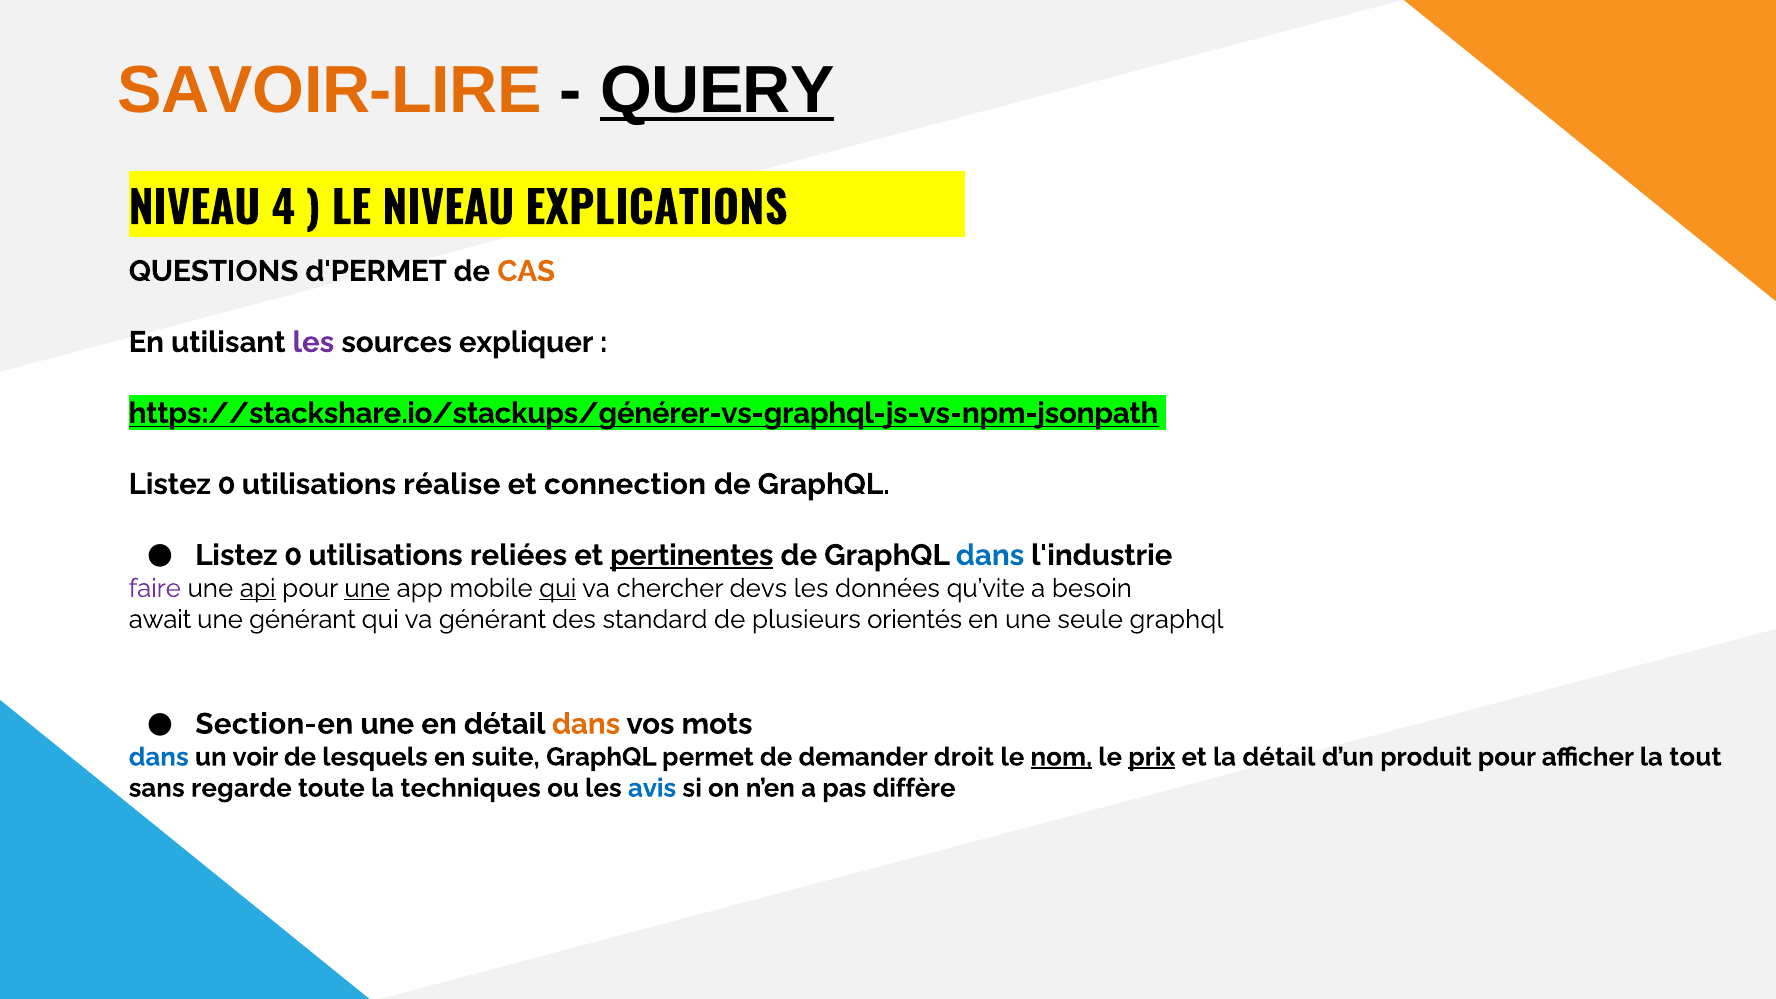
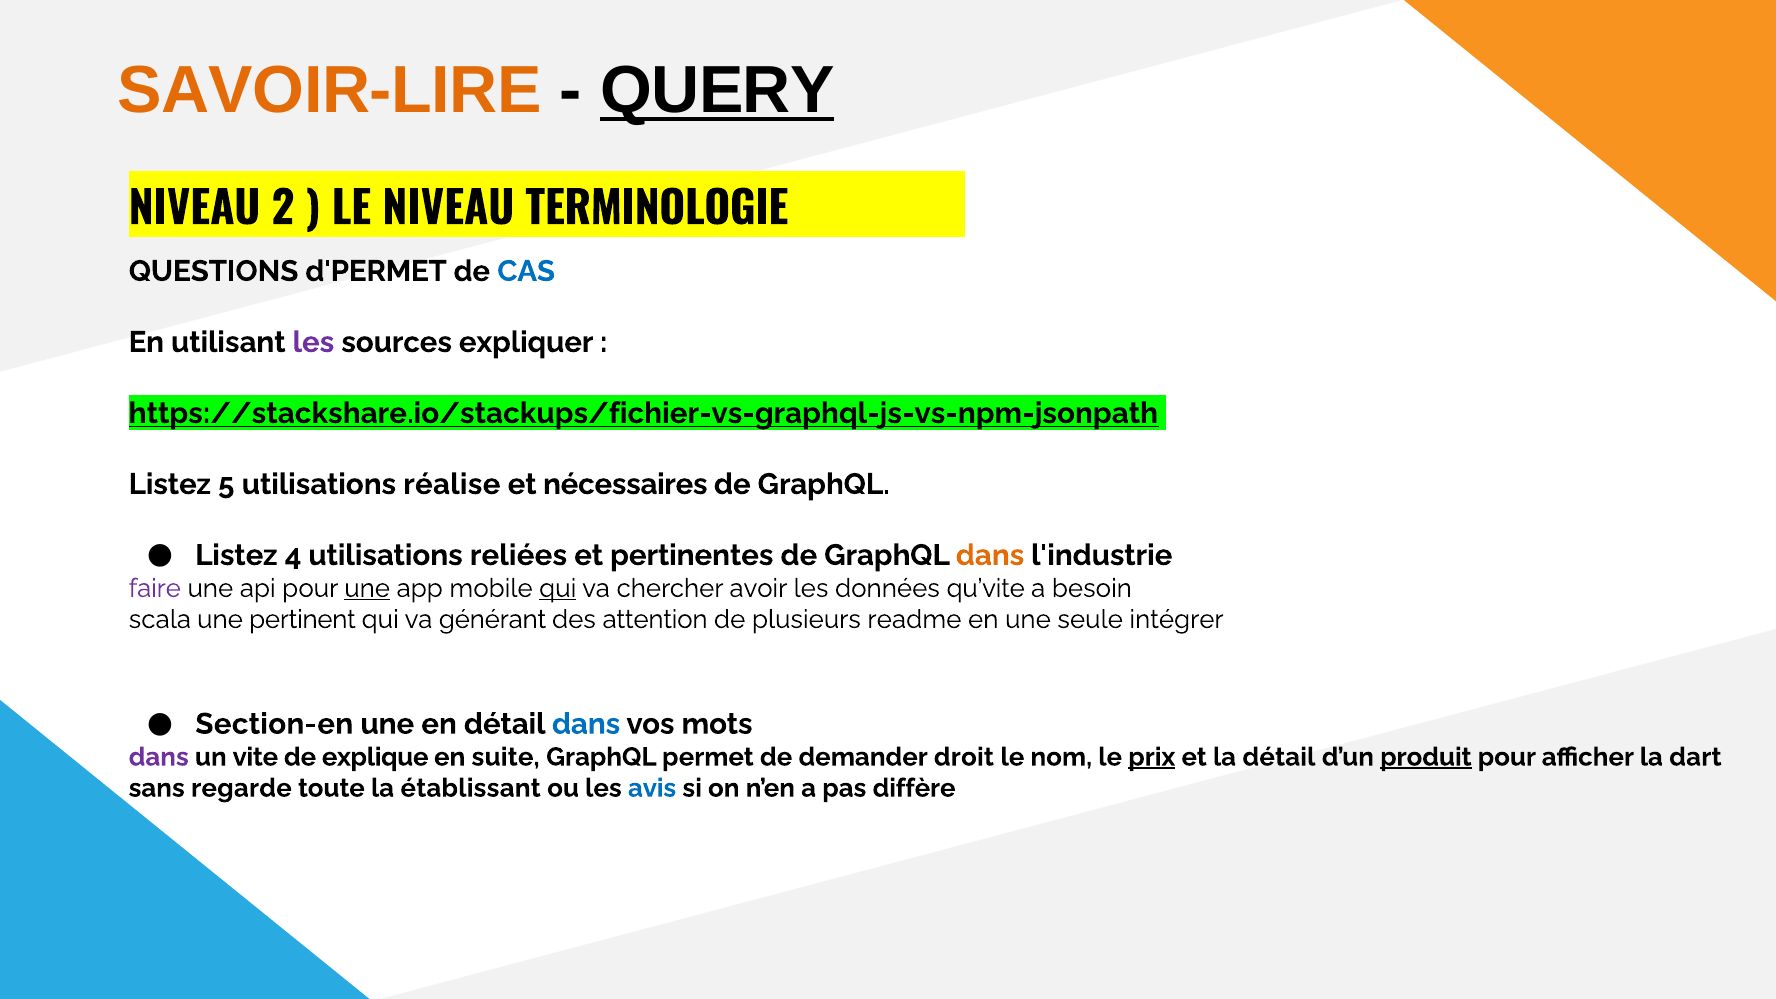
4: 4 -> 2 (283, 209)
EXPLICATIONS: EXPLICATIONS -> TERMINOLOGIE (657, 209)
CAS colour: orange -> blue (526, 271)
https://stackshare.io/stackups/générer-vs-graphql-js-vs-npm-jsonpath: https://stackshare.io/stackups/générer-vs-graphql-js-vs-npm-jsonpath -> https://stackshare.io/stackups/fichier-vs-graphql-js-vs-npm-jsonpath (643, 413)
0: 0 -> 5 (226, 484)
connection: connection -> nécessaires (625, 484)
0: 0 -> 4 (293, 555)
pertinentes underline: present -> none (692, 555)
dans colour: blue -> orange (990, 555)
api underline: present -> none (258, 588)
devs: devs -> avoir (758, 588)
await: await -> scala (160, 619)
une générant: générant -> pertinent (302, 619)
standard: standard -> attention (655, 619)
orientés: orientés -> readme (914, 619)
seule graphql: graphql -> intégrer (1176, 619)
dans colour: orange -> blue (586, 724)
dans colour: blue -> purple (159, 757)
voir: voir -> vite (255, 757)
lesquels: lesquels -> explique (375, 757)
nom underline: present -> none (1061, 757)
produit underline: none -> present (1426, 757)
tout: tout -> dart (1695, 757)
techniques: techniques -> établissant (471, 788)
